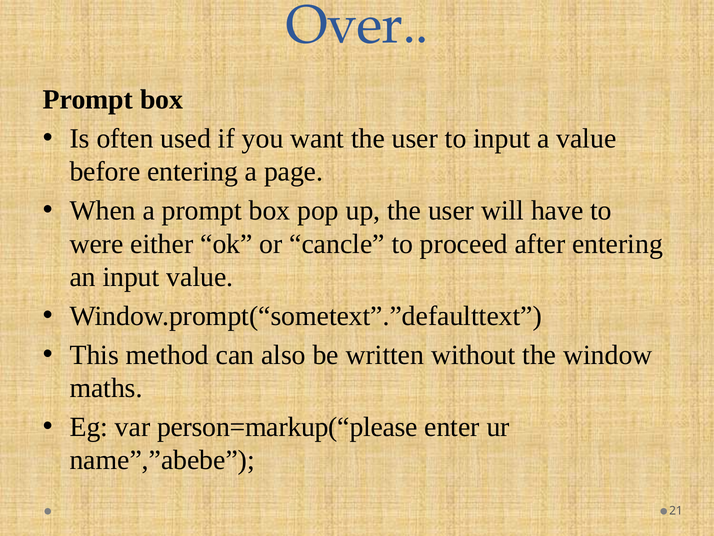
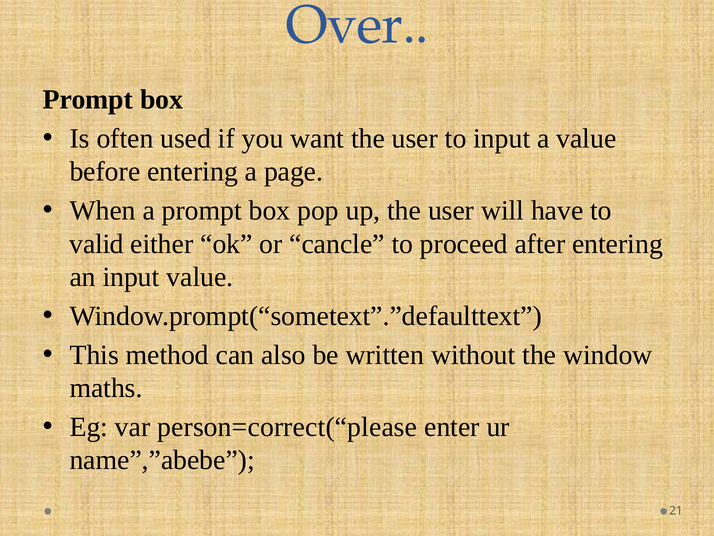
were: were -> valid (97, 244)
person=markup(“please: person=markup(“please -> person=correct(“please (287, 427)
